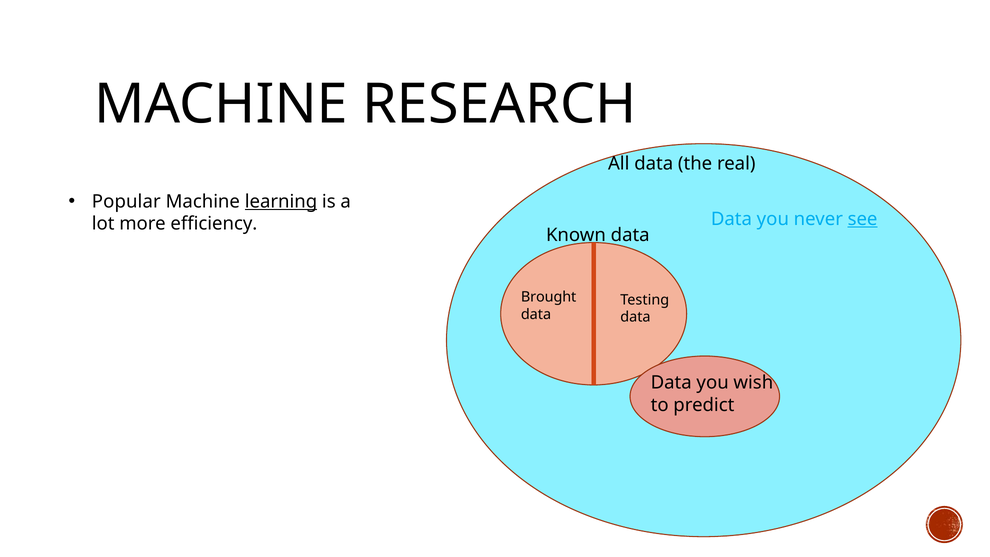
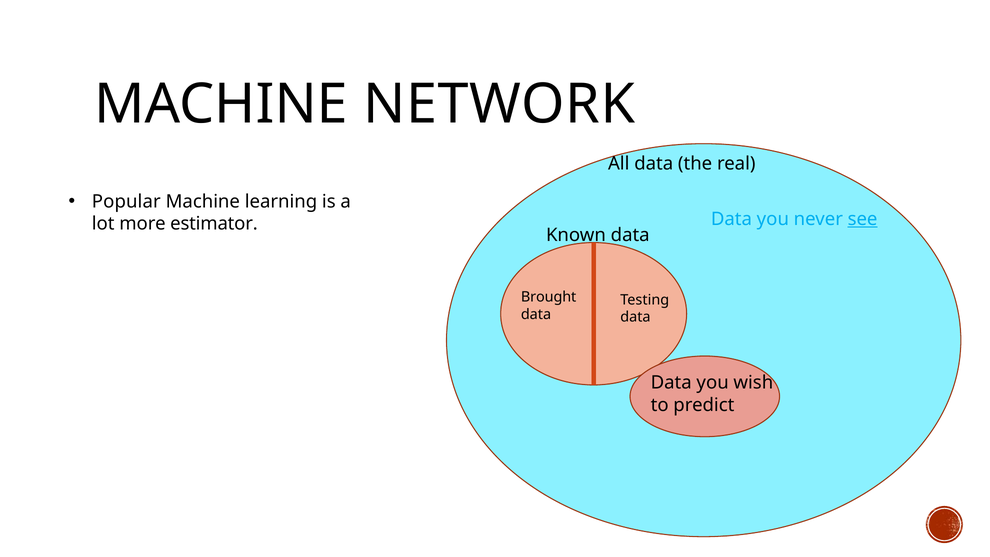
RESEARCH: RESEARCH -> NETWORK (499, 104)
learning underline: present -> none (281, 201)
efficiency: efficiency -> estimator (214, 224)
